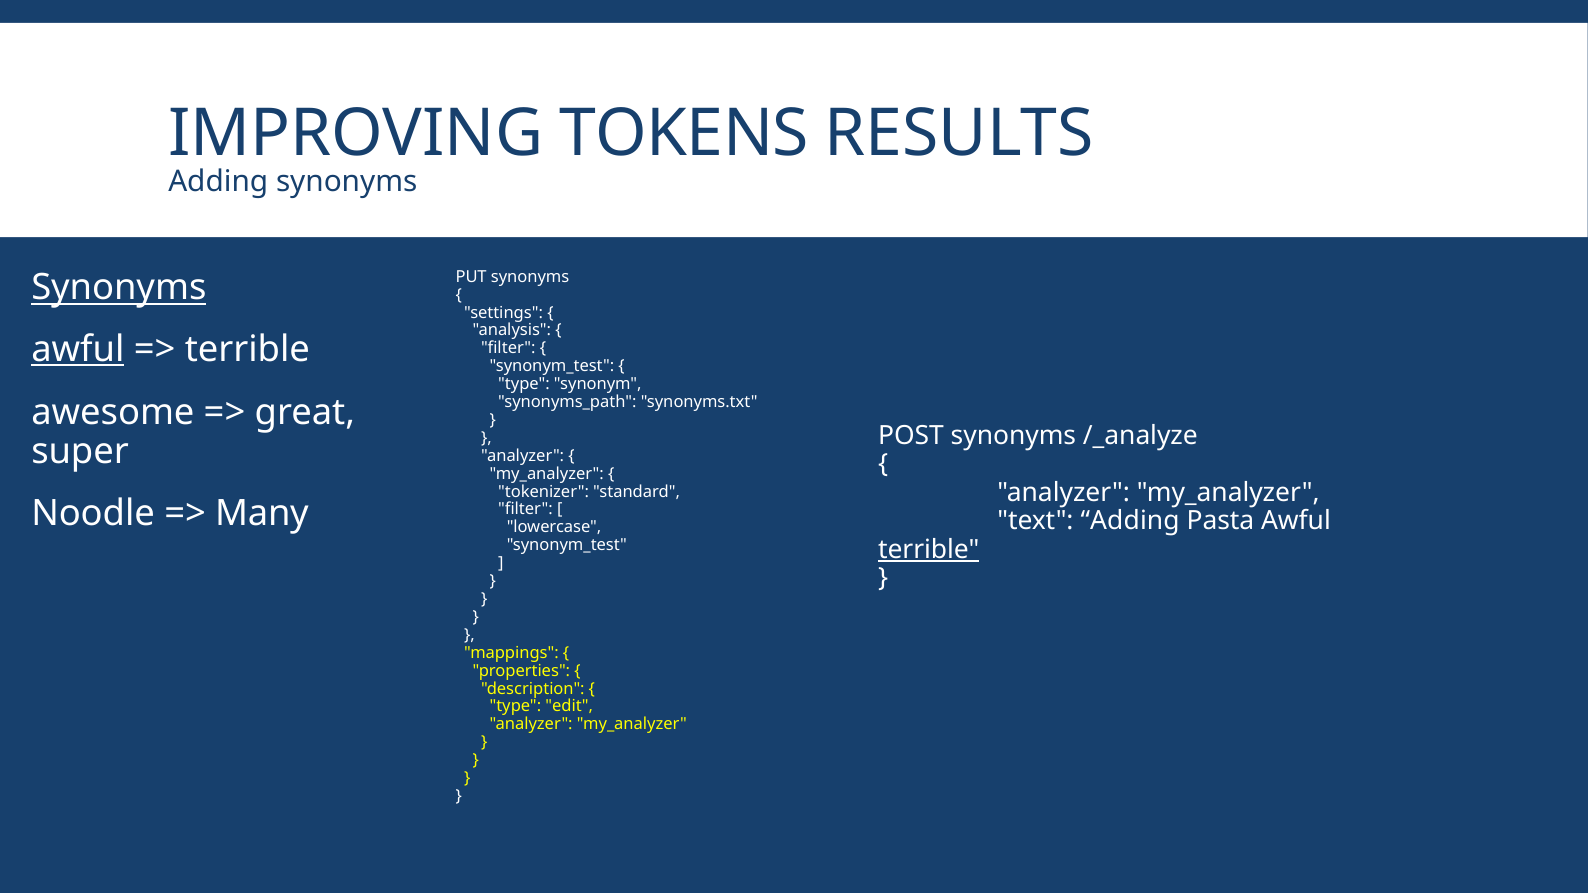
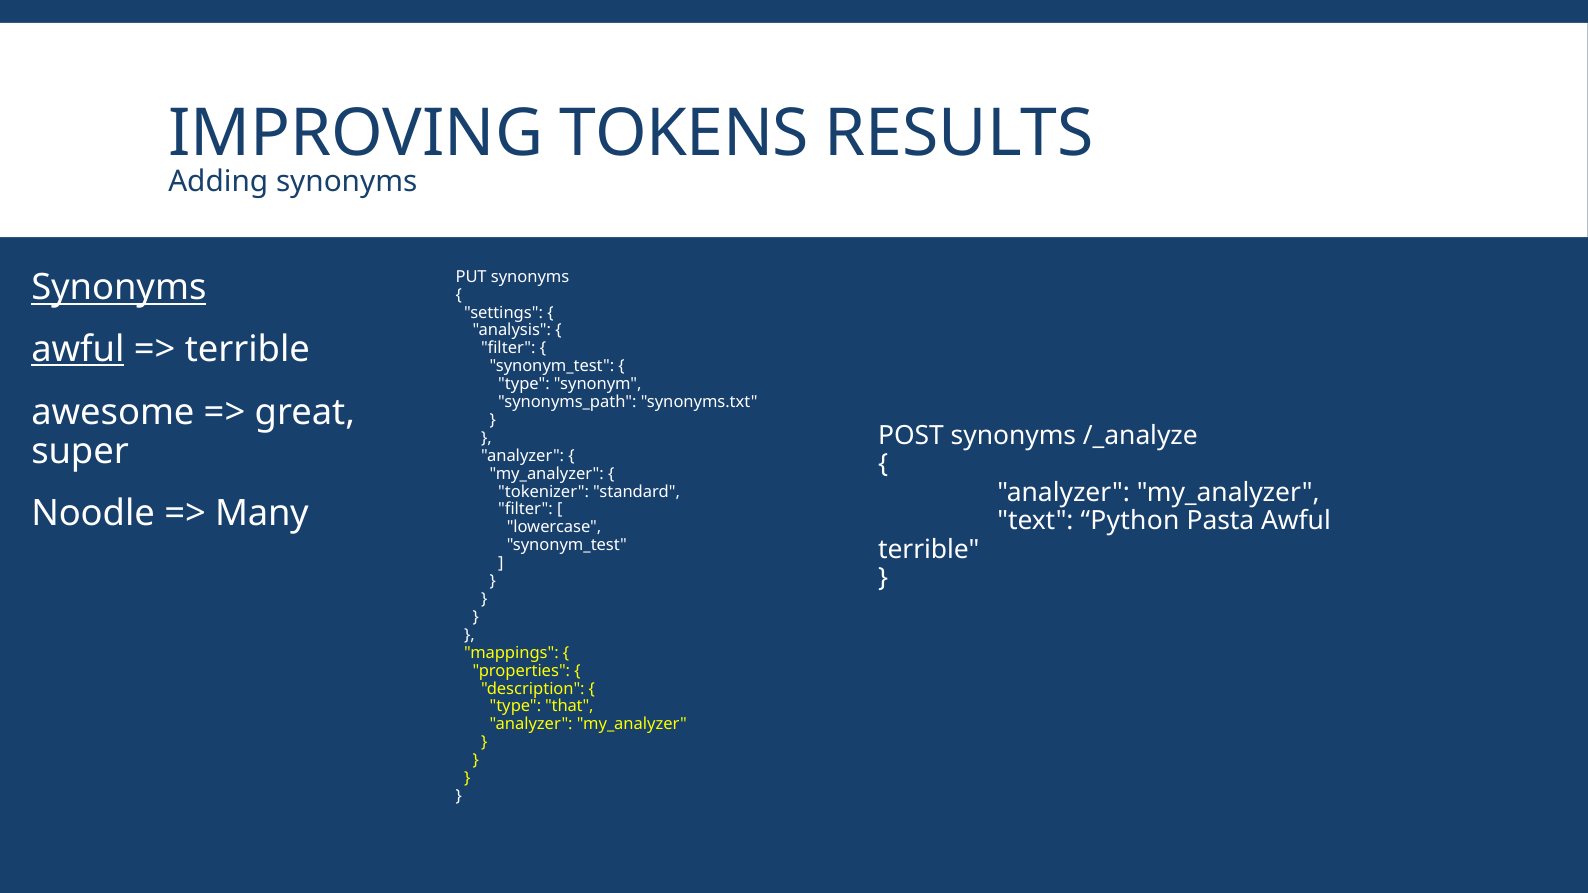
text Adding: Adding -> Python (1130, 521)
terrible underline: present -> none (929, 550)
edit: edit -> that (569, 707)
